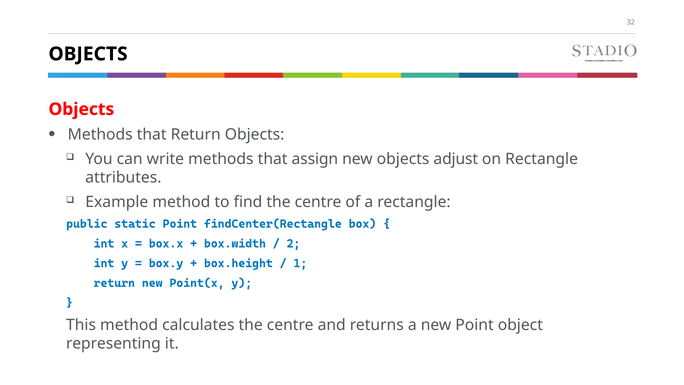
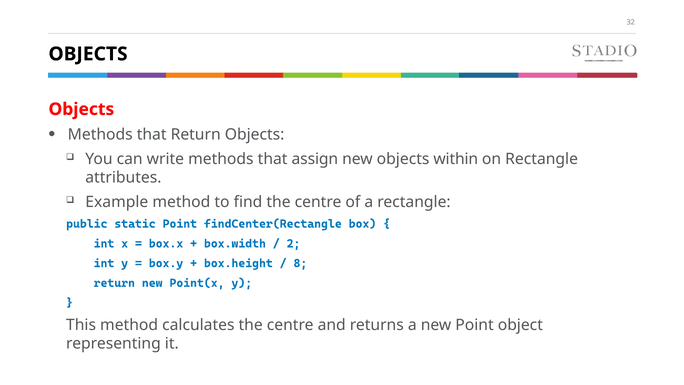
adjust: adjust -> within (456, 159)
1: 1 -> 8 (300, 263)
